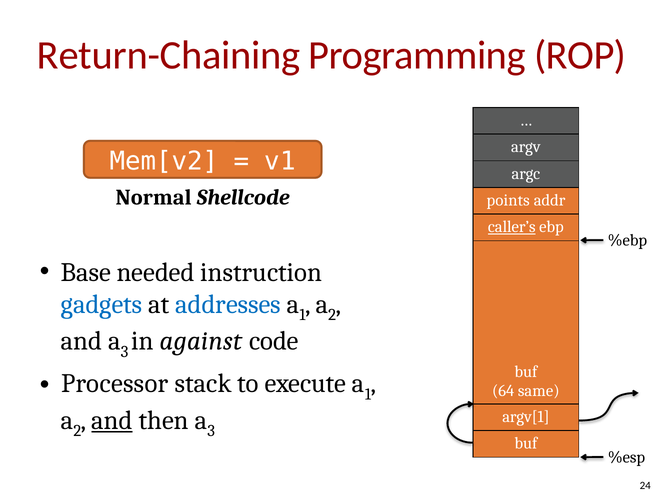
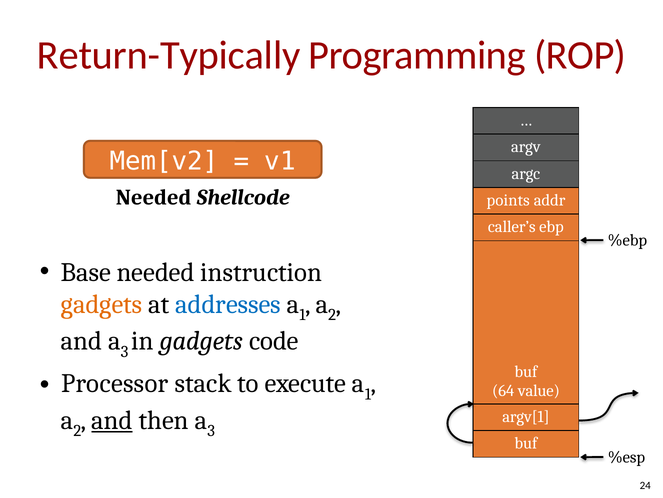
Return-Chaining: Return-Chaining -> Return-Typically (169, 55)
Normal: Normal -> Needed (154, 197)
caller’s underline: present -> none (512, 227)
gadgets colour: blue -> orange (102, 304)
in against: against -> gadgets (201, 341)
same: same -> value (539, 390)
